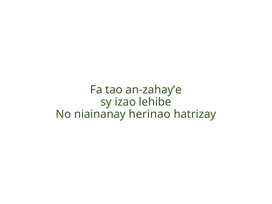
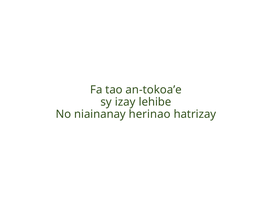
an-zahay’e: an-zahay’e -> an-tokoa’e (154, 90)
izao: izao -> izay (125, 102)
